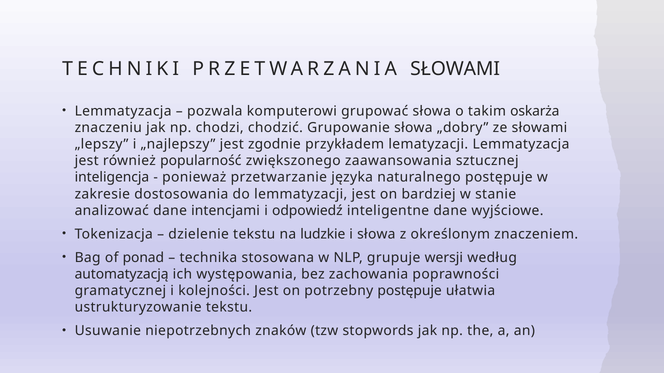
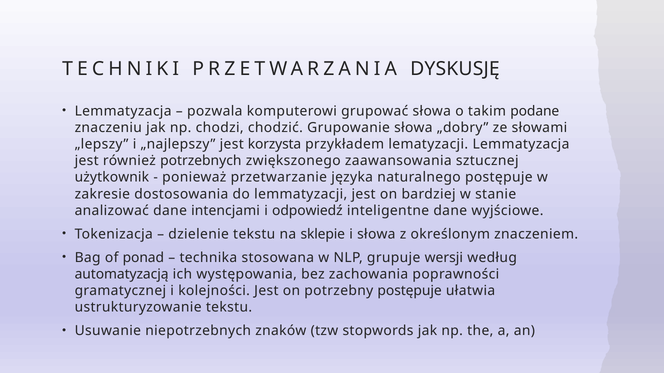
PRZETWARZANIA SŁOWAMI: SŁOWAMI -> DYSKUSJĘ (455, 69)
oskarża: oskarża -> podane (535, 111)
zgodnie: zgodnie -> korzysta (275, 144)
popularność: popularność -> potrzebnych (201, 161)
inteligencja: inteligencja -> użytkownik (112, 178)
ludzkie: ludzkie -> sklepie (323, 234)
